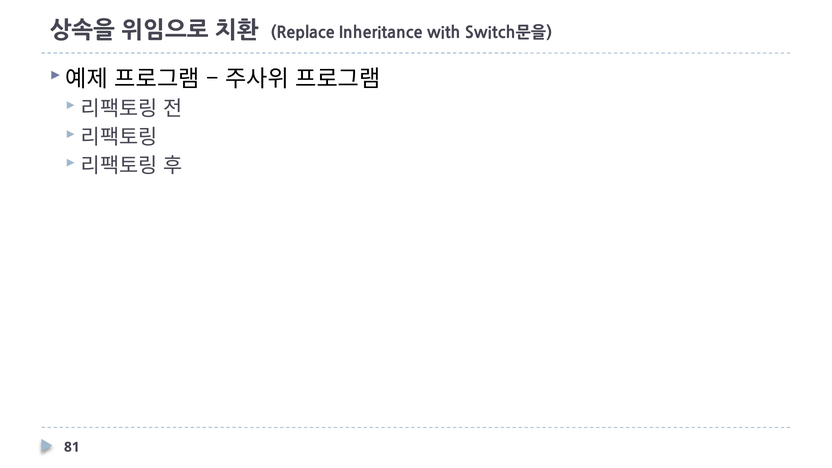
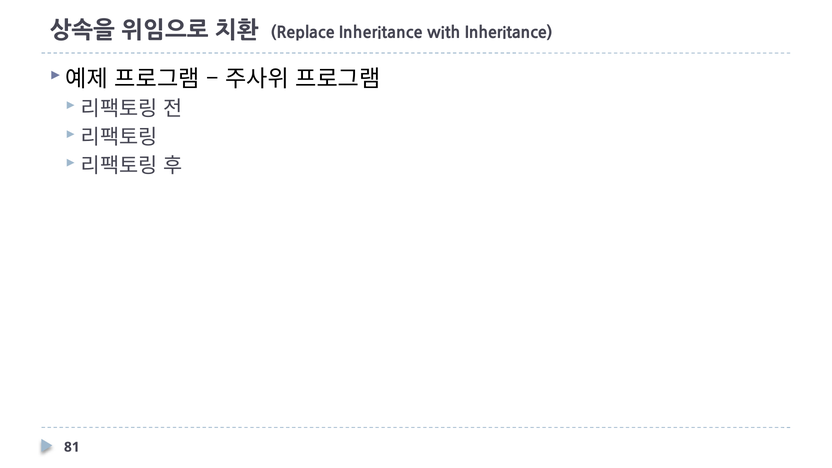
with Switch문을: Switch문을 -> Inheritance (509, 33)
